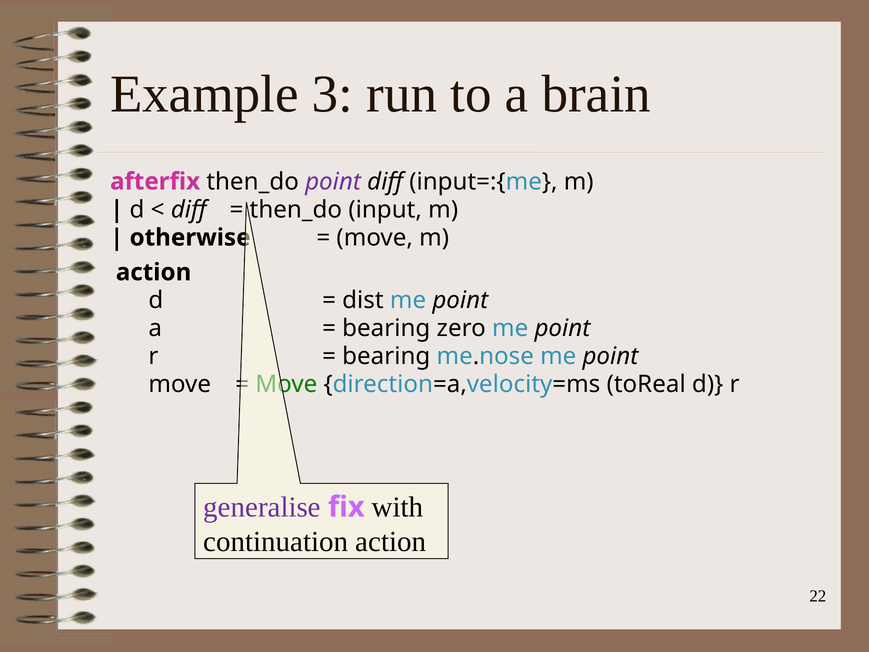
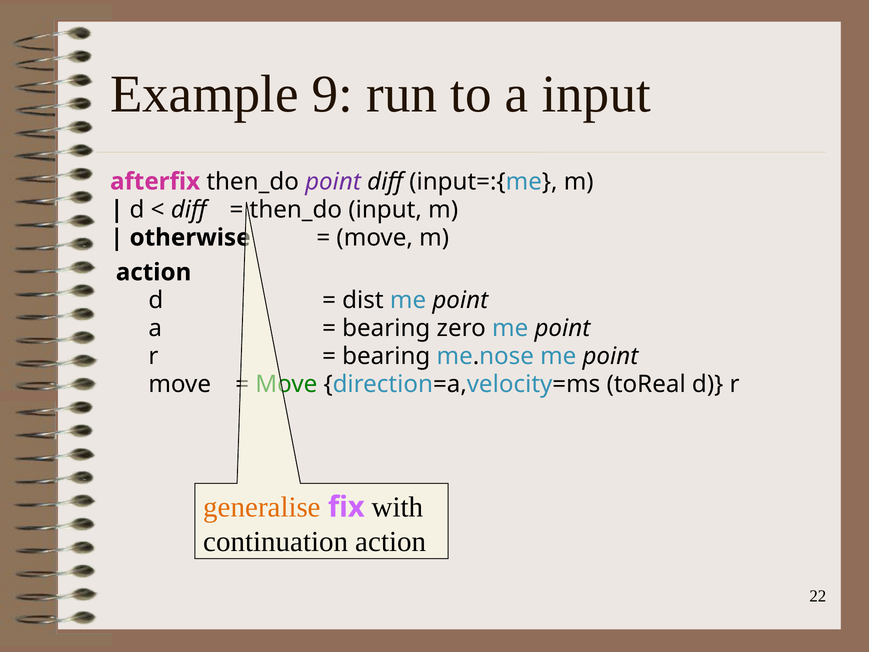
3: 3 -> 9 (333, 94)
a brain: brain -> input (596, 94)
generalise colour: purple -> orange (262, 507)
